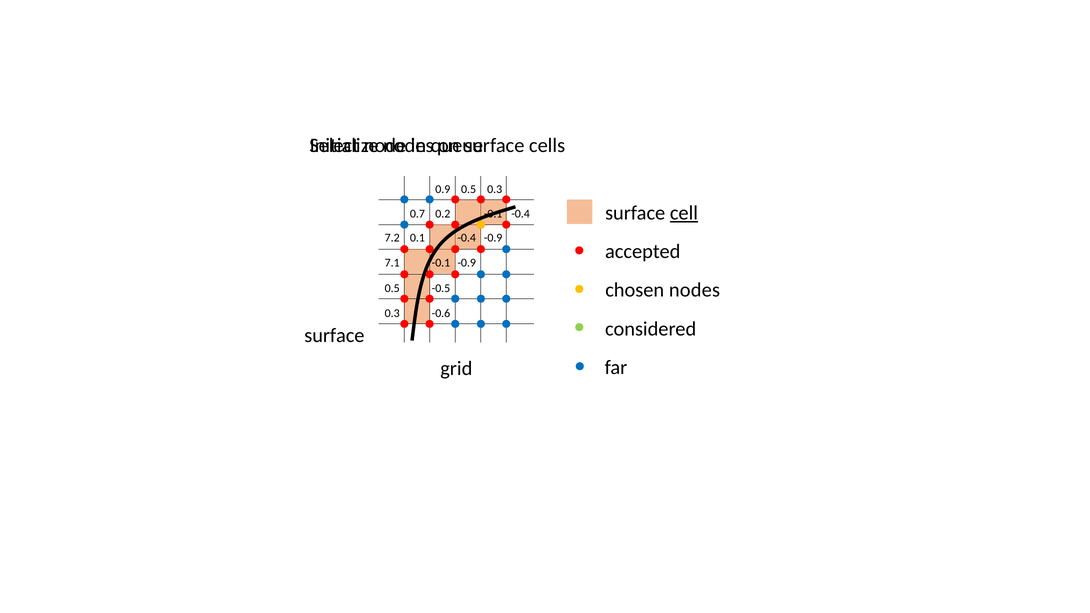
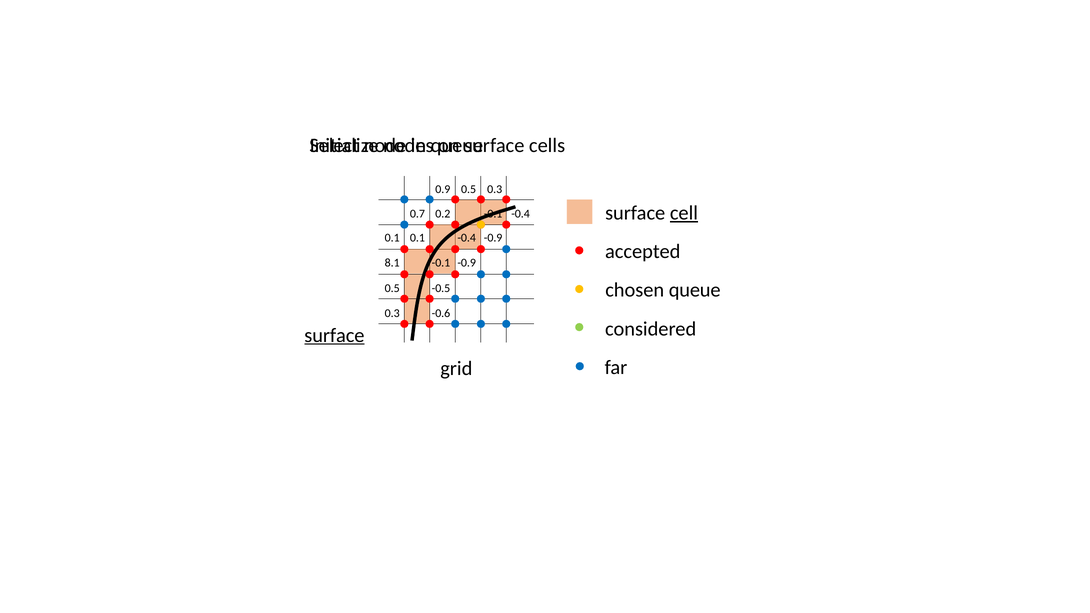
7.2: 7.2 -> 0.1 (392, 238)
7.1: 7.1 -> 8.1 (392, 263)
chosen nodes: nodes -> queue (695, 290)
surface underline: none -> present (334, 335)
